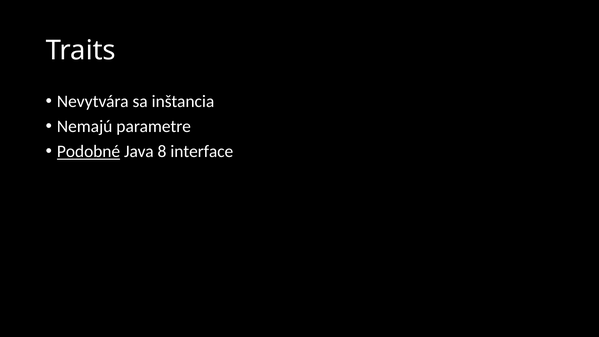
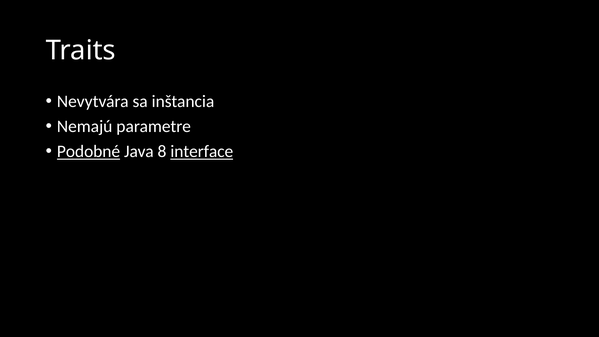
interface underline: none -> present (202, 152)
